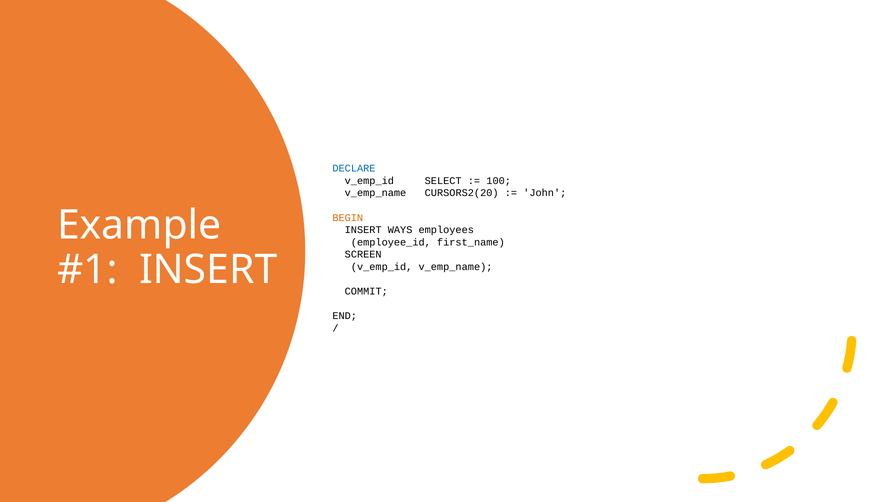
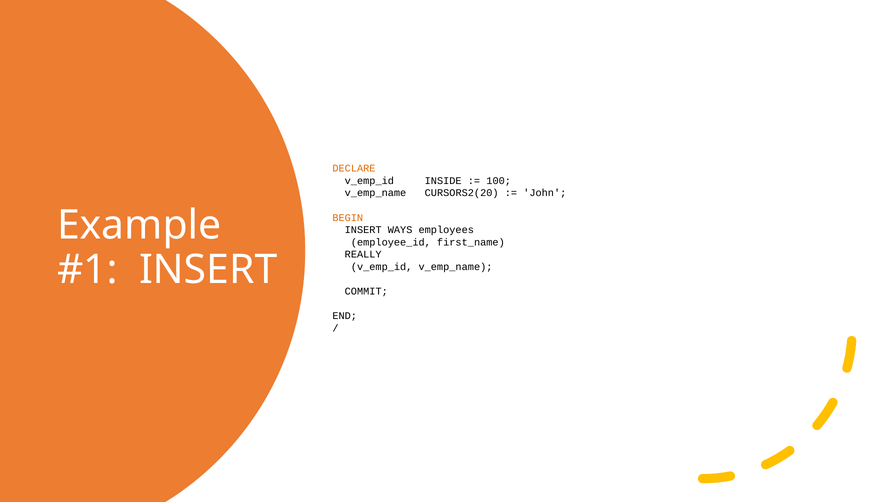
DECLARE colour: blue -> orange (354, 169)
SELECT: SELECT -> INSIDE (443, 181)
SCREEN: SCREEN -> REALLY (363, 255)
